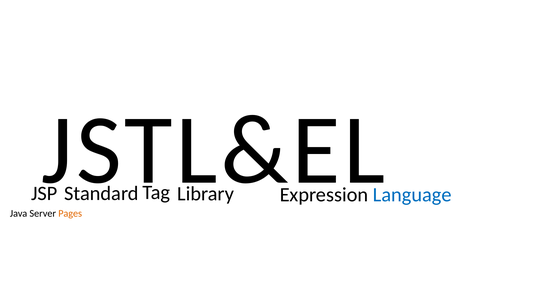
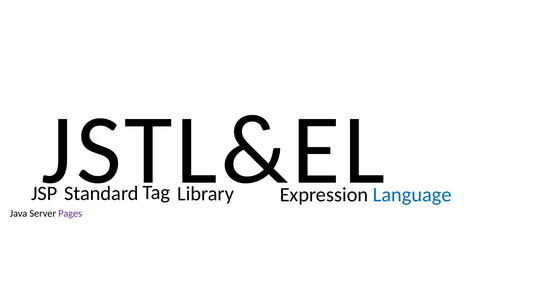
Pages colour: orange -> purple (70, 213)
